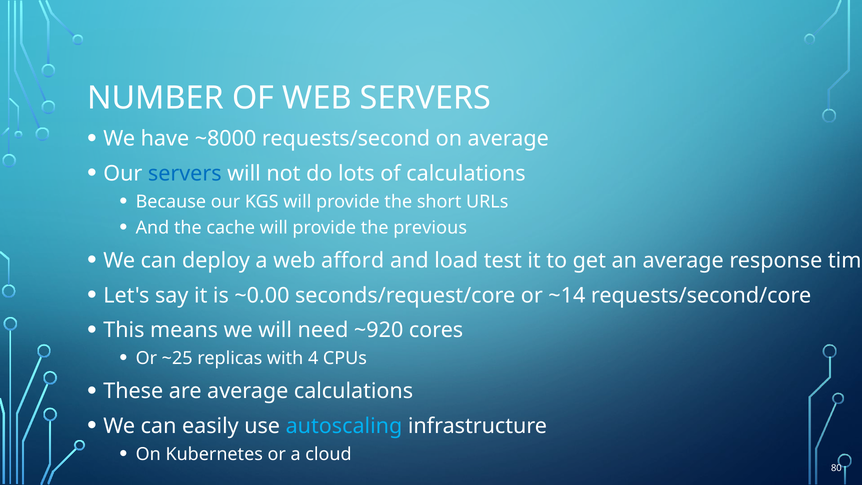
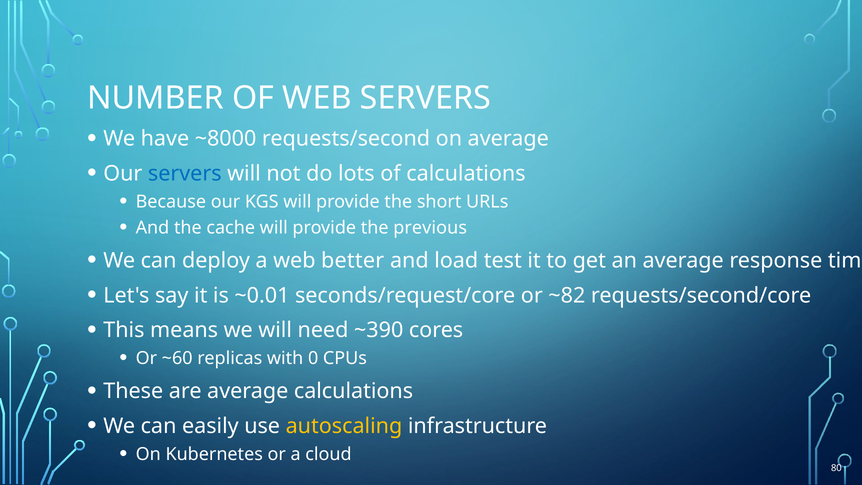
afford: afford -> better (353, 261)
~0.00: ~0.00 -> ~0.01 (262, 295)
~14: ~14 -> ~82 (567, 295)
~920: ~920 -> ~390 (379, 330)
~25: ~25 -> ~60 (177, 358)
4: 4 -> 0 (313, 358)
autoscaling colour: light blue -> yellow (344, 426)
